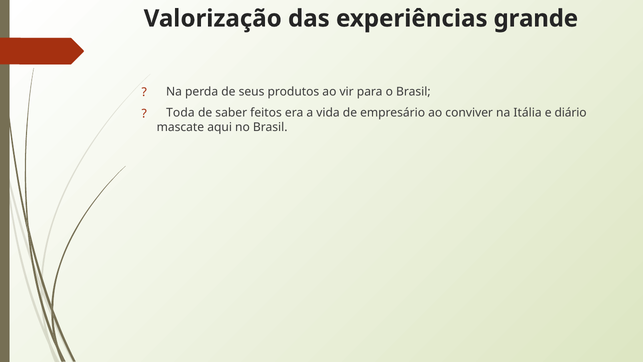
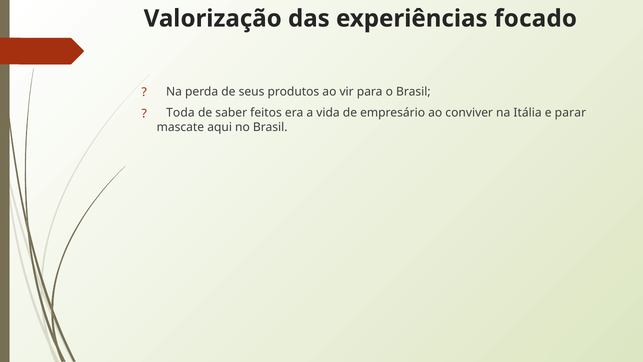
grande: grande -> focado (536, 19)
diário: diário -> parar (570, 113)
